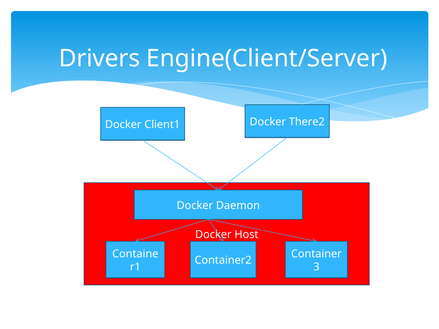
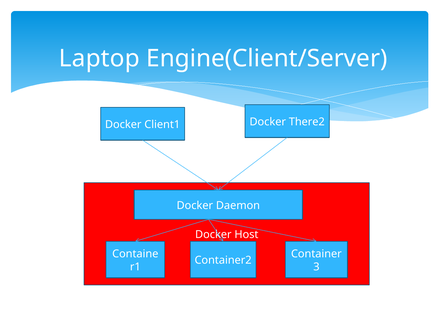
Drivers: Drivers -> Laptop (99, 58)
